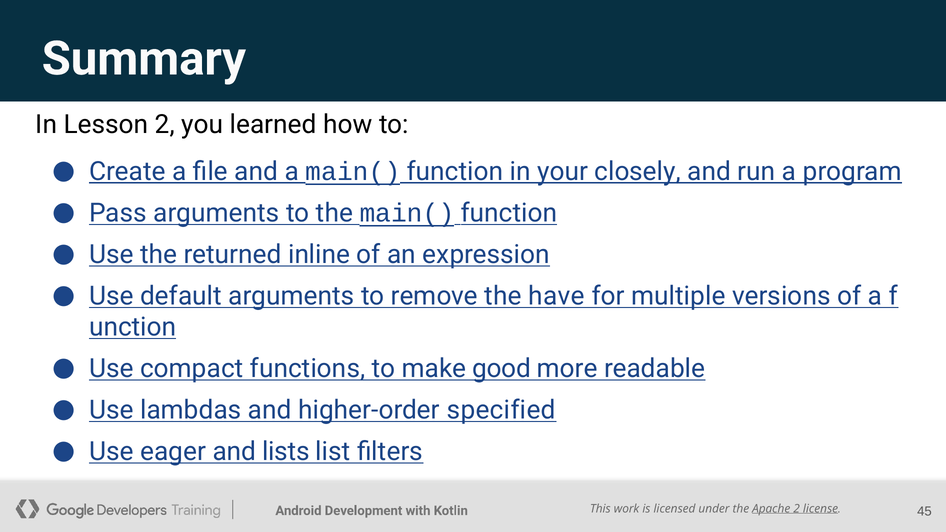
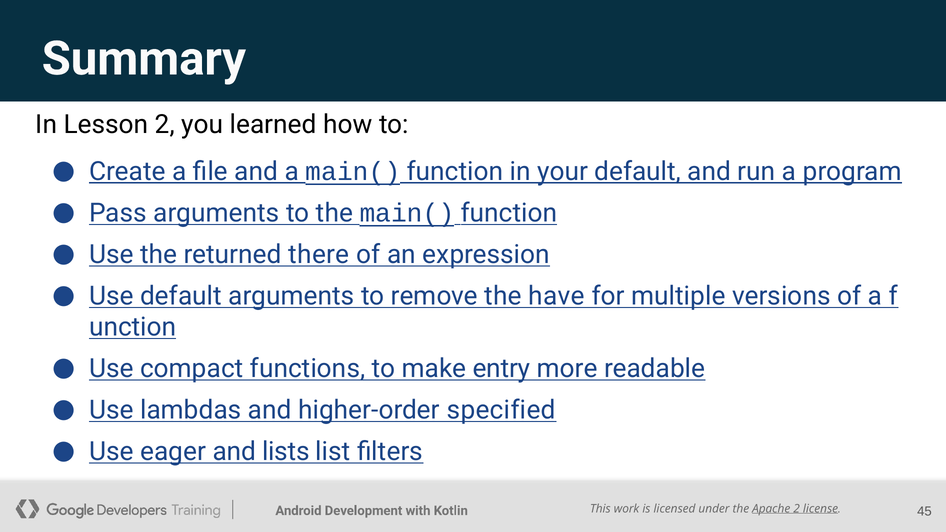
your closely: closely -> default (638, 172)
inline: inline -> there (319, 255)
good: good -> entry (502, 369)
